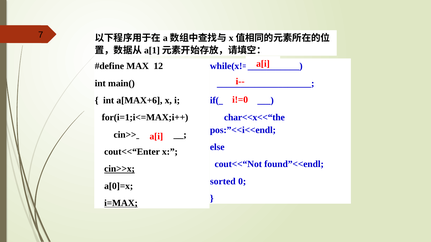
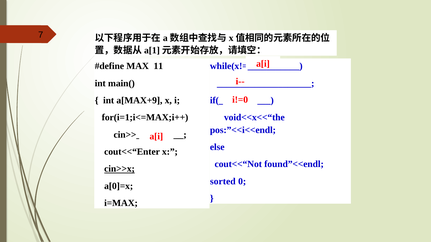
12: 12 -> 11 (158, 66)
a[MAX+6: a[MAX+6 -> a[MAX+9 (139, 101)
char<<x<<“the: char<<x<<“the -> void<<x<<“the (254, 118)
i=MAX underline: present -> none (121, 203)
